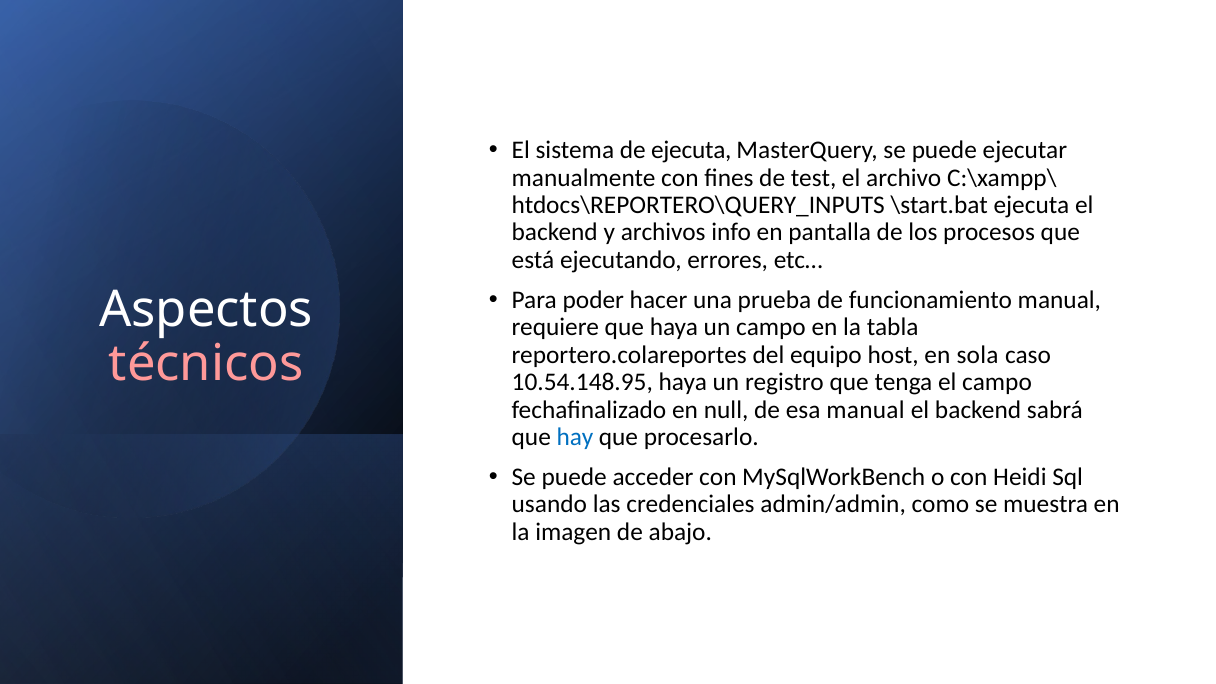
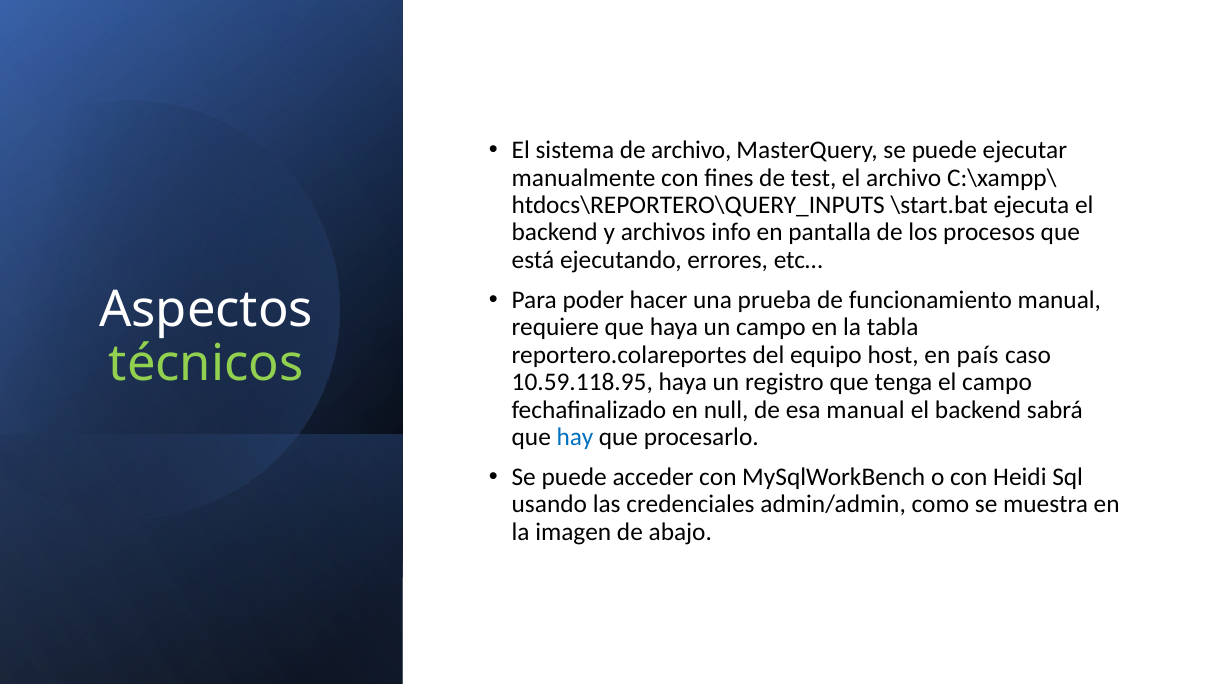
de ejecuta: ejecuta -> archivo (691, 150)
sola: sola -> país (978, 355)
técnicos colour: pink -> light green (206, 364)
10.54.148.95: 10.54.148.95 -> 10.59.118.95 (582, 382)
